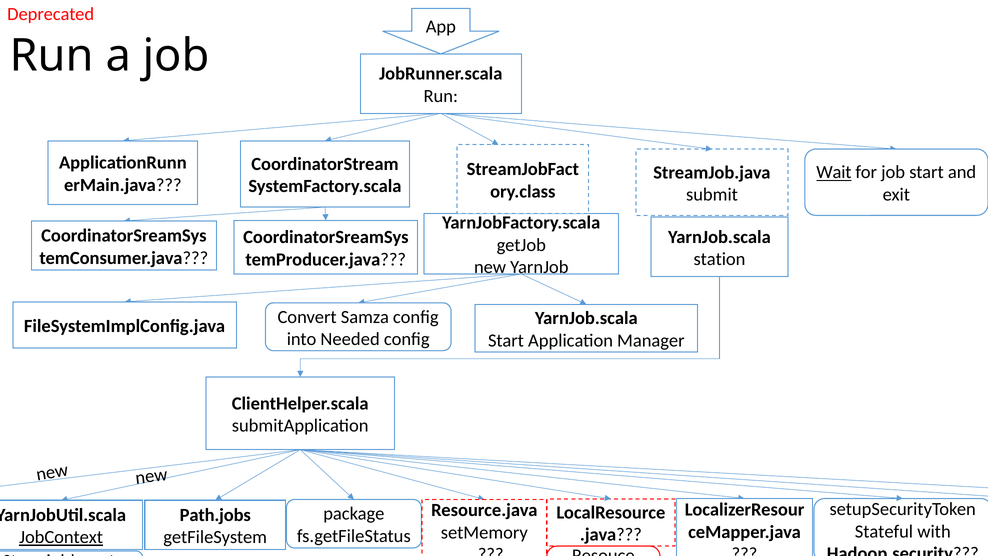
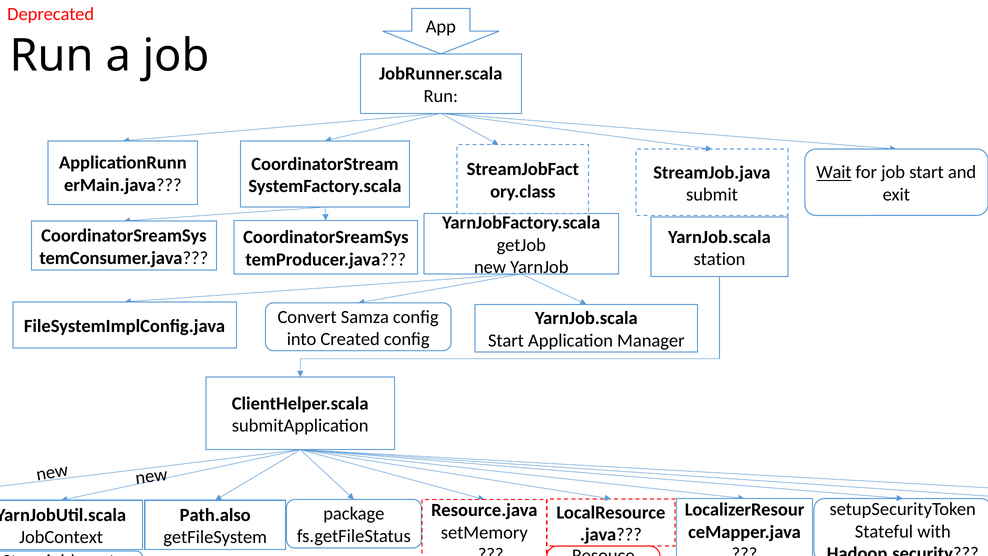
Needed: Needed -> Created (350, 339)
Path.jobs: Path.jobs -> Path.also (215, 515)
JobContext underline: present -> none (61, 537)
